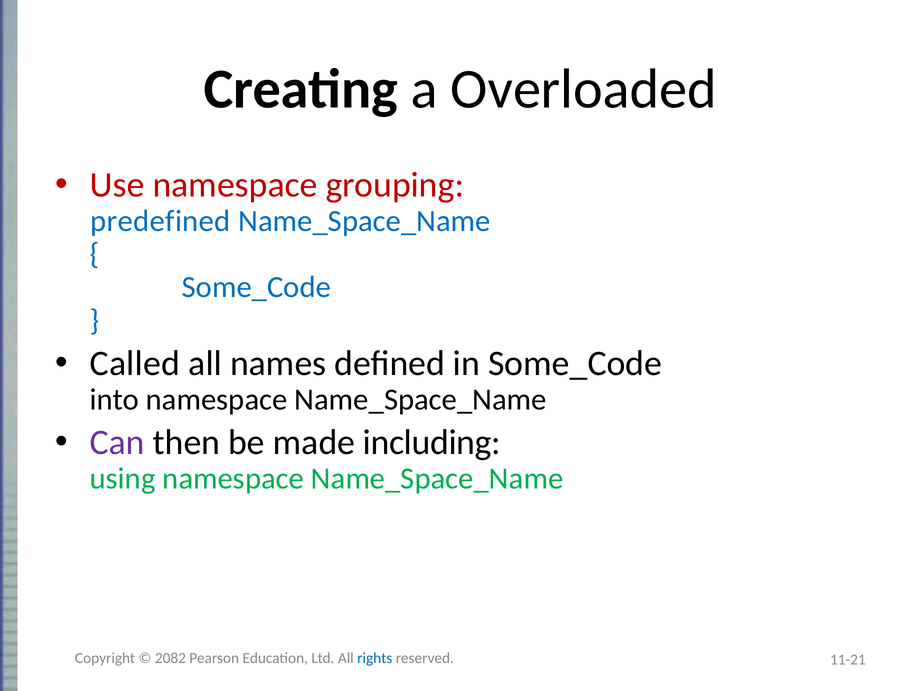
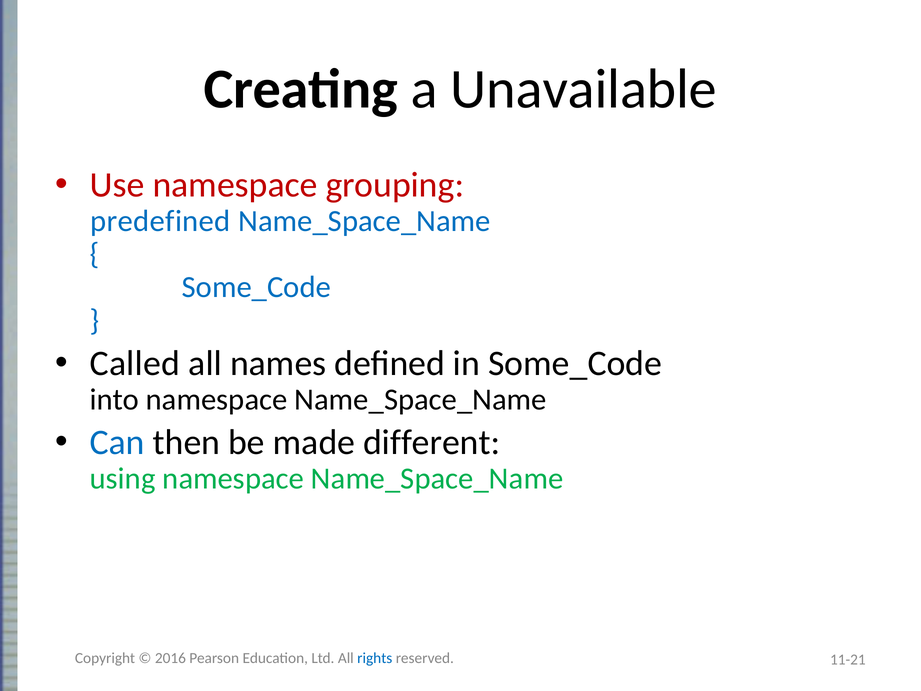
Overloaded: Overloaded -> Unavailable (584, 89)
Can colour: purple -> blue (117, 442)
including: including -> different (432, 442)
2082: 2082 -> 2016 (170, 658)
